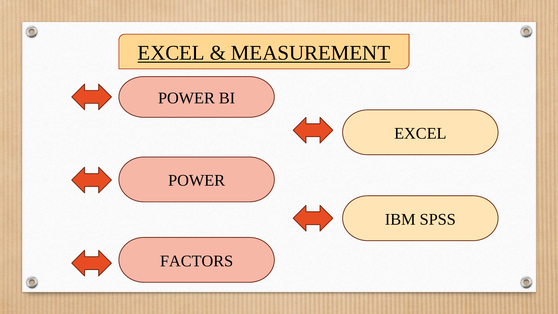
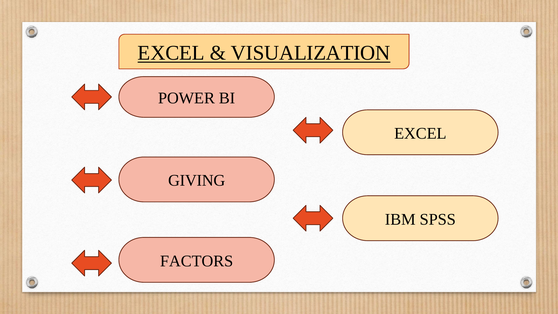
MEASUREMENT: MEASUREMENT -> VISUALIZATION (311, 53)
POWER: POWER -> GIVING (197, 180)
